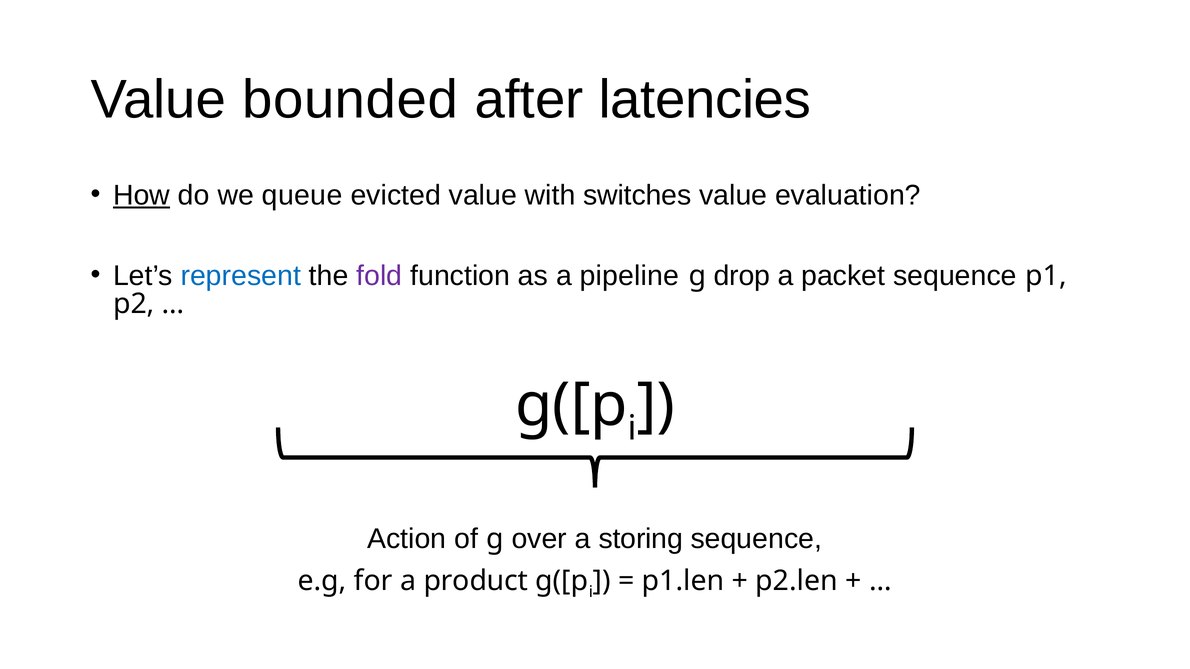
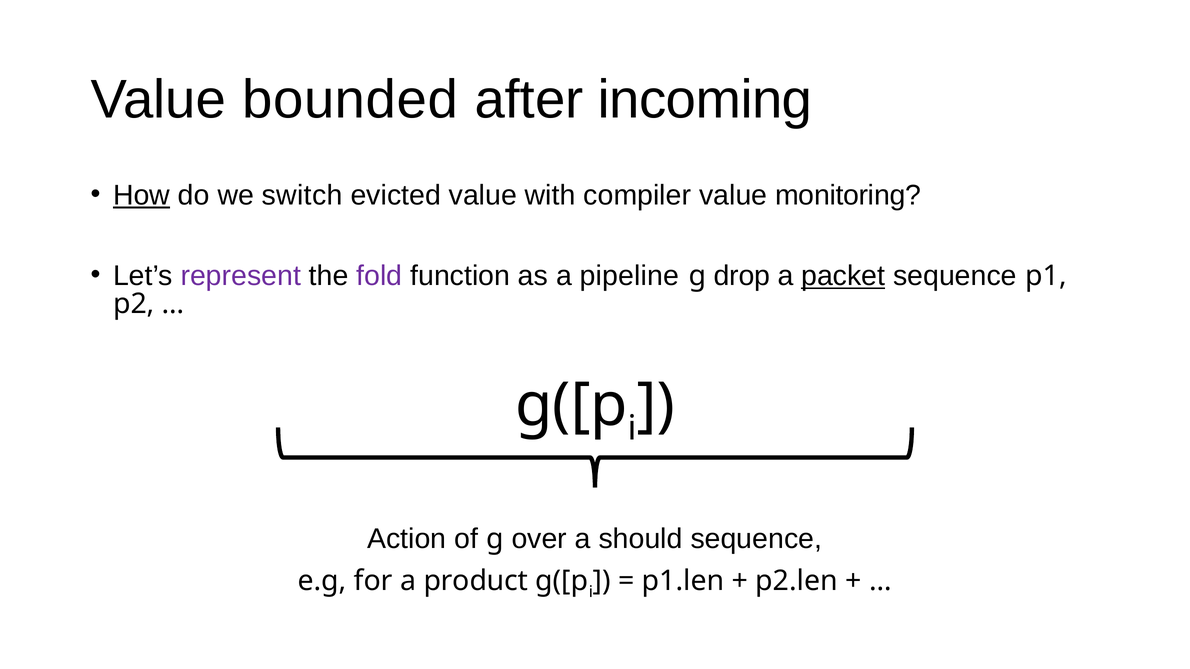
latencies: latencies -> incoming (705, 100)
queue: queue -> switch (302, 195)
switches: switches -> compiler (637, 195)
evaluation: evaluation -> monitoring (848, 195)
represent colour: blue -> purple (241, 276)
packet underline: none -> present (843, 276)
storing: storing -> should (641, 539)
